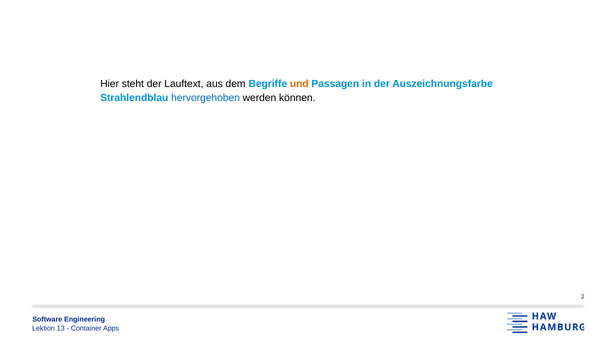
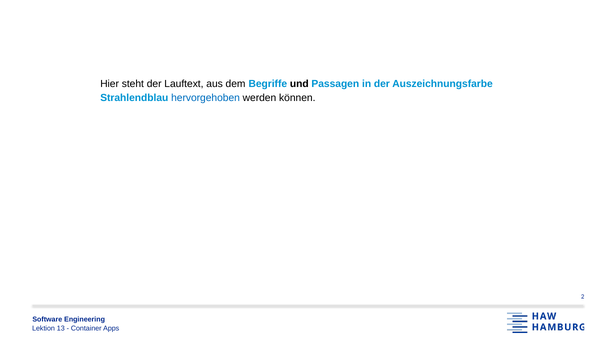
und colour: orange -> black (299, 84)
